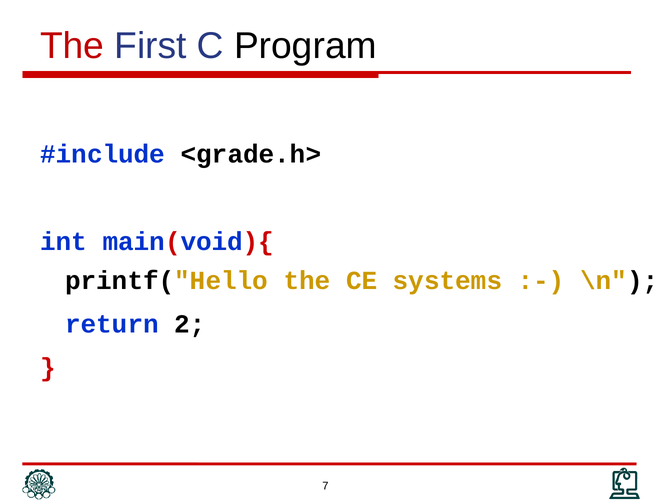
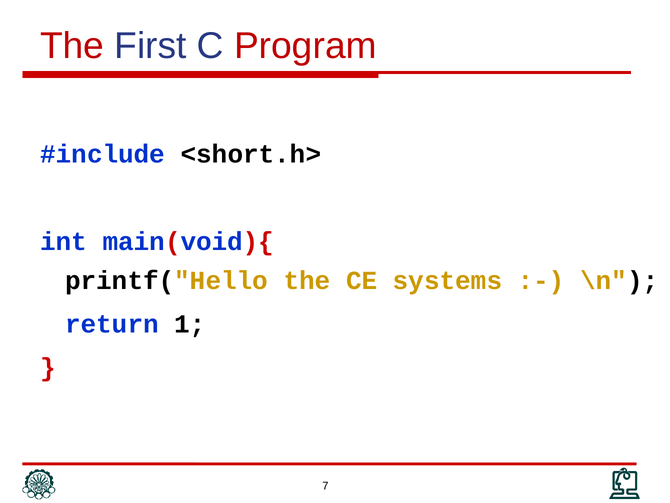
Program colour: black -> red (305, 46)
<grade.h>: <grade.h> -> <short.h> (251, 154)
2: 2 -> 1 (190, 324)
